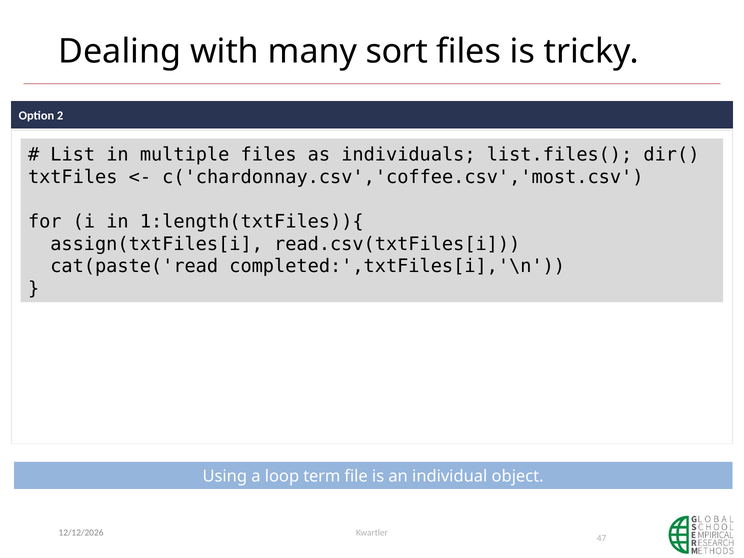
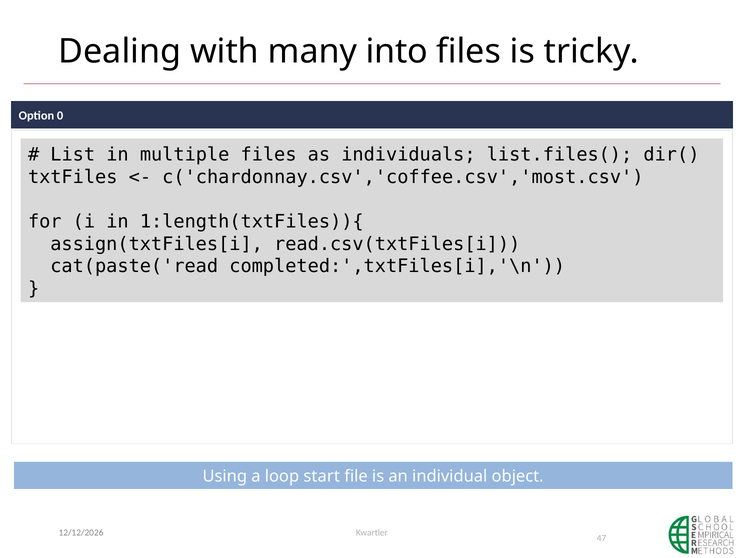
sort: sort -> into (397, 52)
2: 2 -> 0 (60, 116)
term: term -> start (322, 477)
